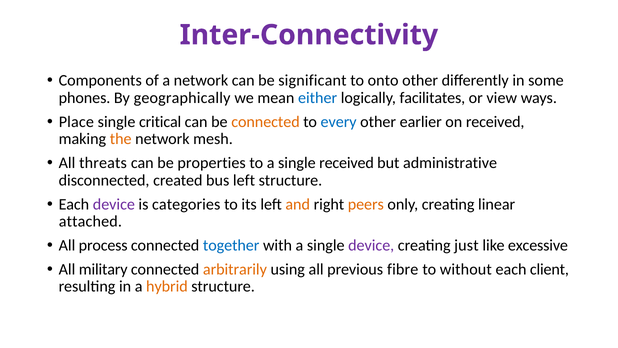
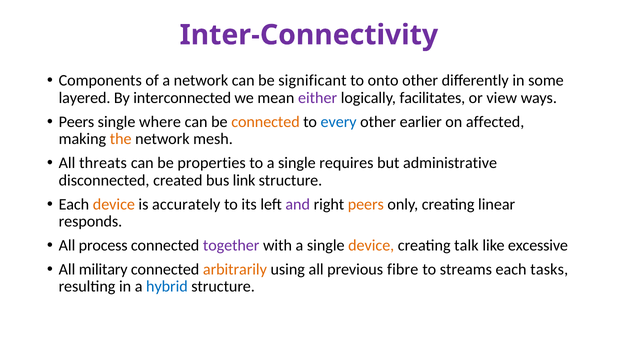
phones: phones -> layered (85, 98)
geographically: geographically -> interconnected (182, 98)
either colour: blue -> purple (318, 98)
Place: Place -> Peers (76, 122)
critical: critical -> where (160, 122)
on received: received -> affected (495, 122)
single received: received -> requires (346, 163)
bus left: left -> link (244, 180)
device colour: purple -> orange (114, 204)
categories: categories -> accurately (186, 204)
and colour: orange -> purple (298, 204)
attached: attached -> responds (90, 221)
together colour: blue -> purple (231, 245)
device colour: purple -> orange (371, 245)
just: just -> talk (466, 245)
without: without -> streams (466, 269)
client: client -> tasks (549, 269)
hybrid colour: orange -> blue (167, 286)
